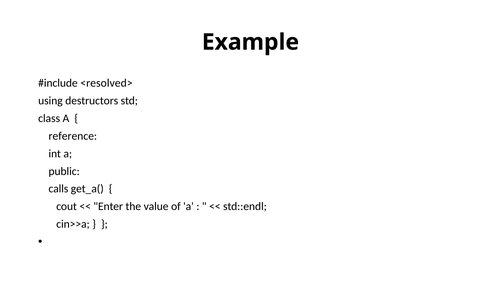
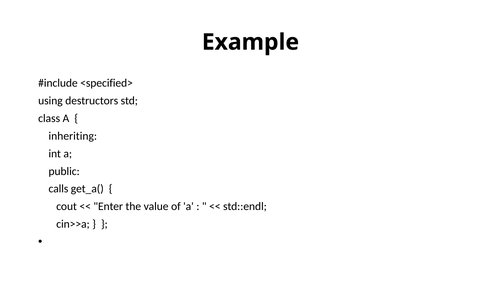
<resolved>: <resolved> -> <specified> (107, 83)
reference: reference -> inheriting (73, 136)
